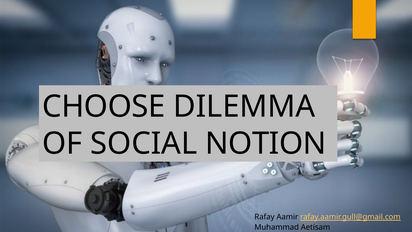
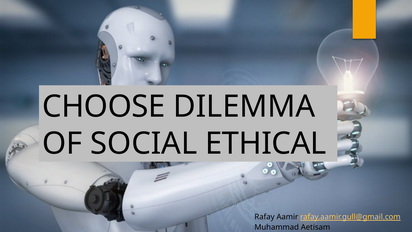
NOTION: NOTION -> ETHICAL (266, 144)
